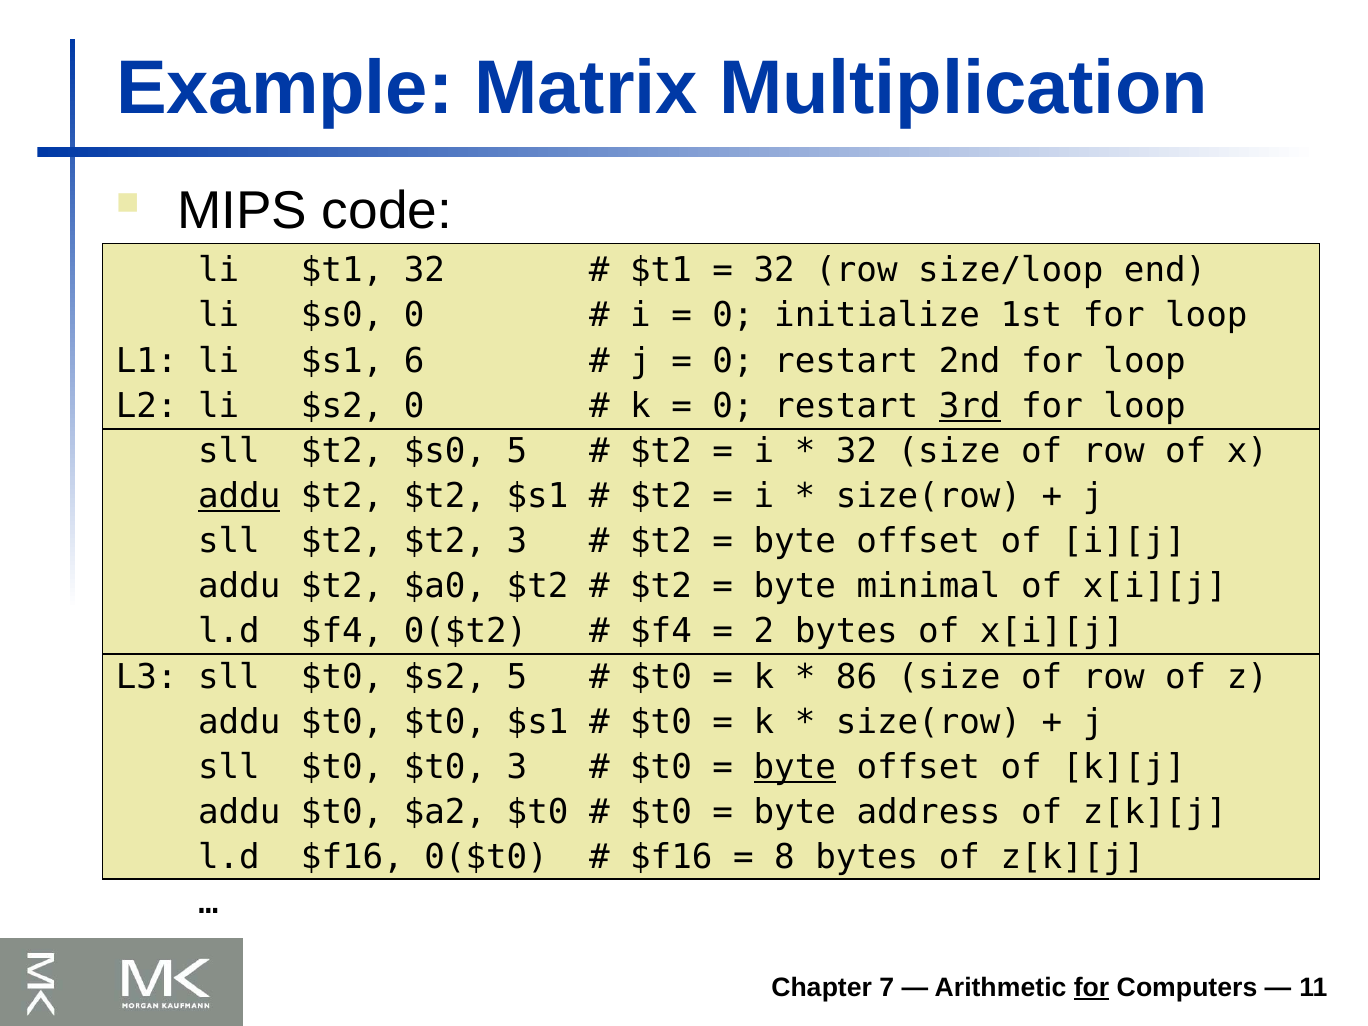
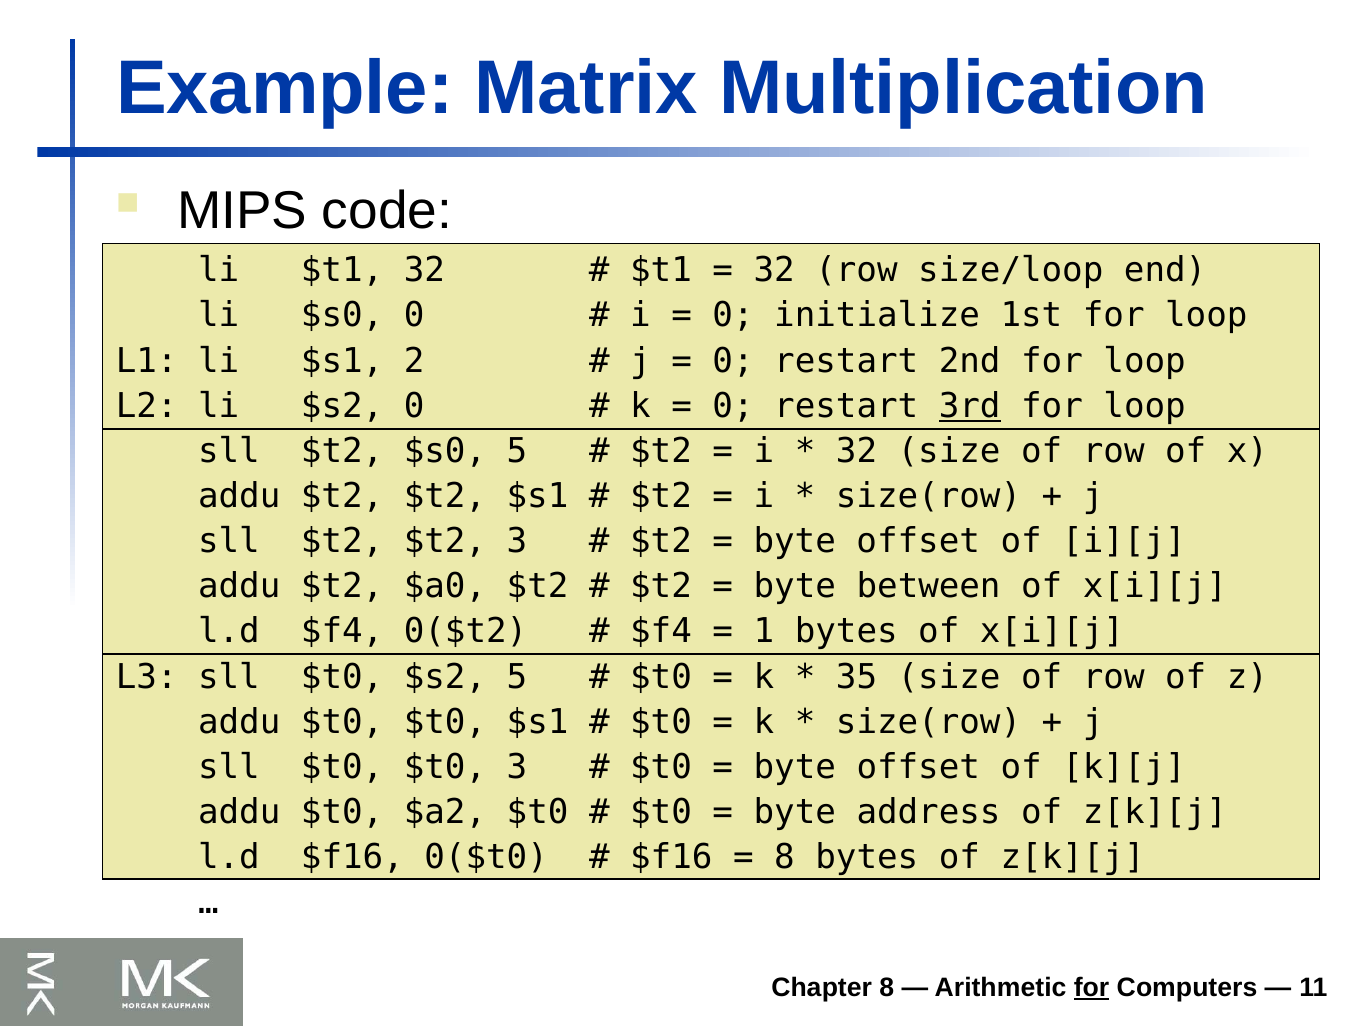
6: 6 -> 2 (414, 361)
addu underline: present -> none (239, 496)
minimal: minimal -> between (929, 586)
2: 2 -> 1 (764, 632)
86: 86 -> 35 (857, 677)
byte underline: present -> none (795, 767)
Chapter 7: 7 -> 8 (887, 987)
